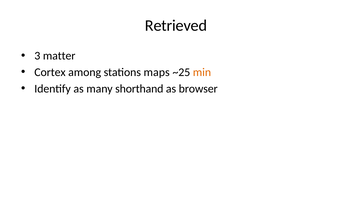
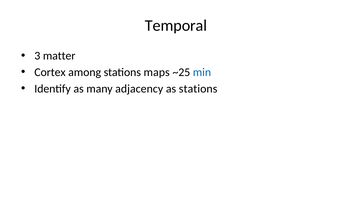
Retrieved: Retrieved -> Temporal (176, 26)
min colour: orange -> blue (202, 72)
shorthand: shorthand -> adjacency (139, 89)
as browser: browser -> stations (198, 89)
